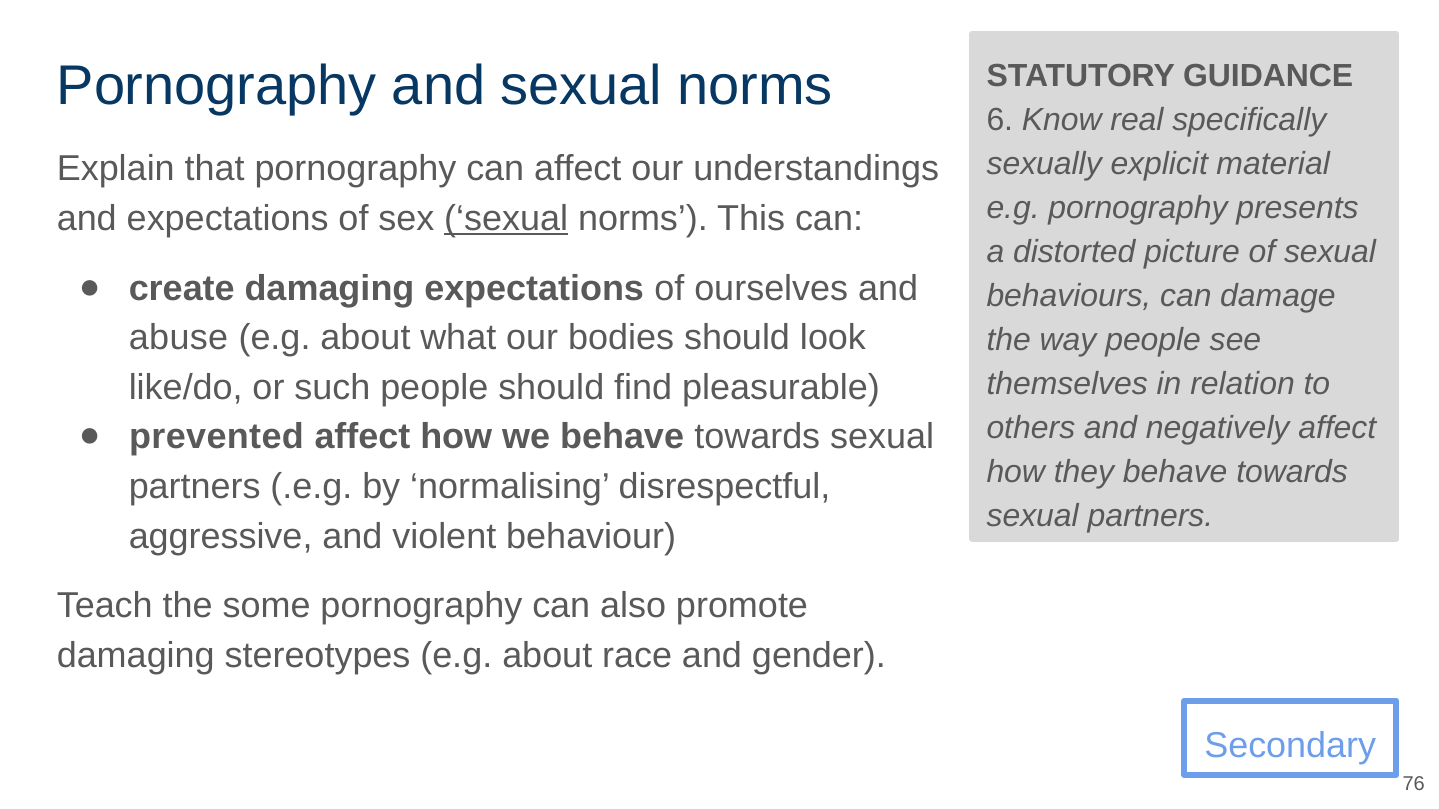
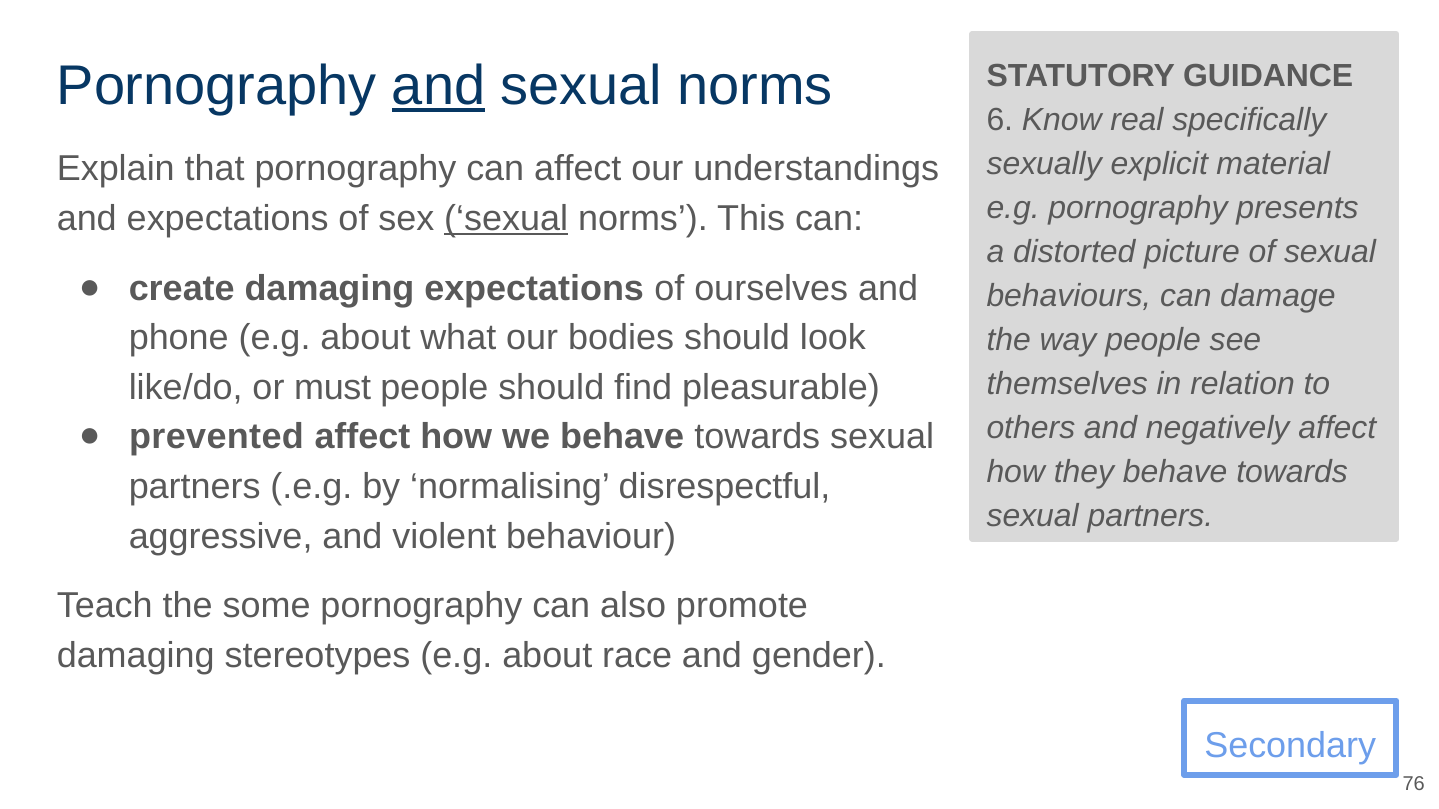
and underline: none -> present (439, 86)
abuse: abuse -> phone (179, 338)
such: such -> must (333, 388)
